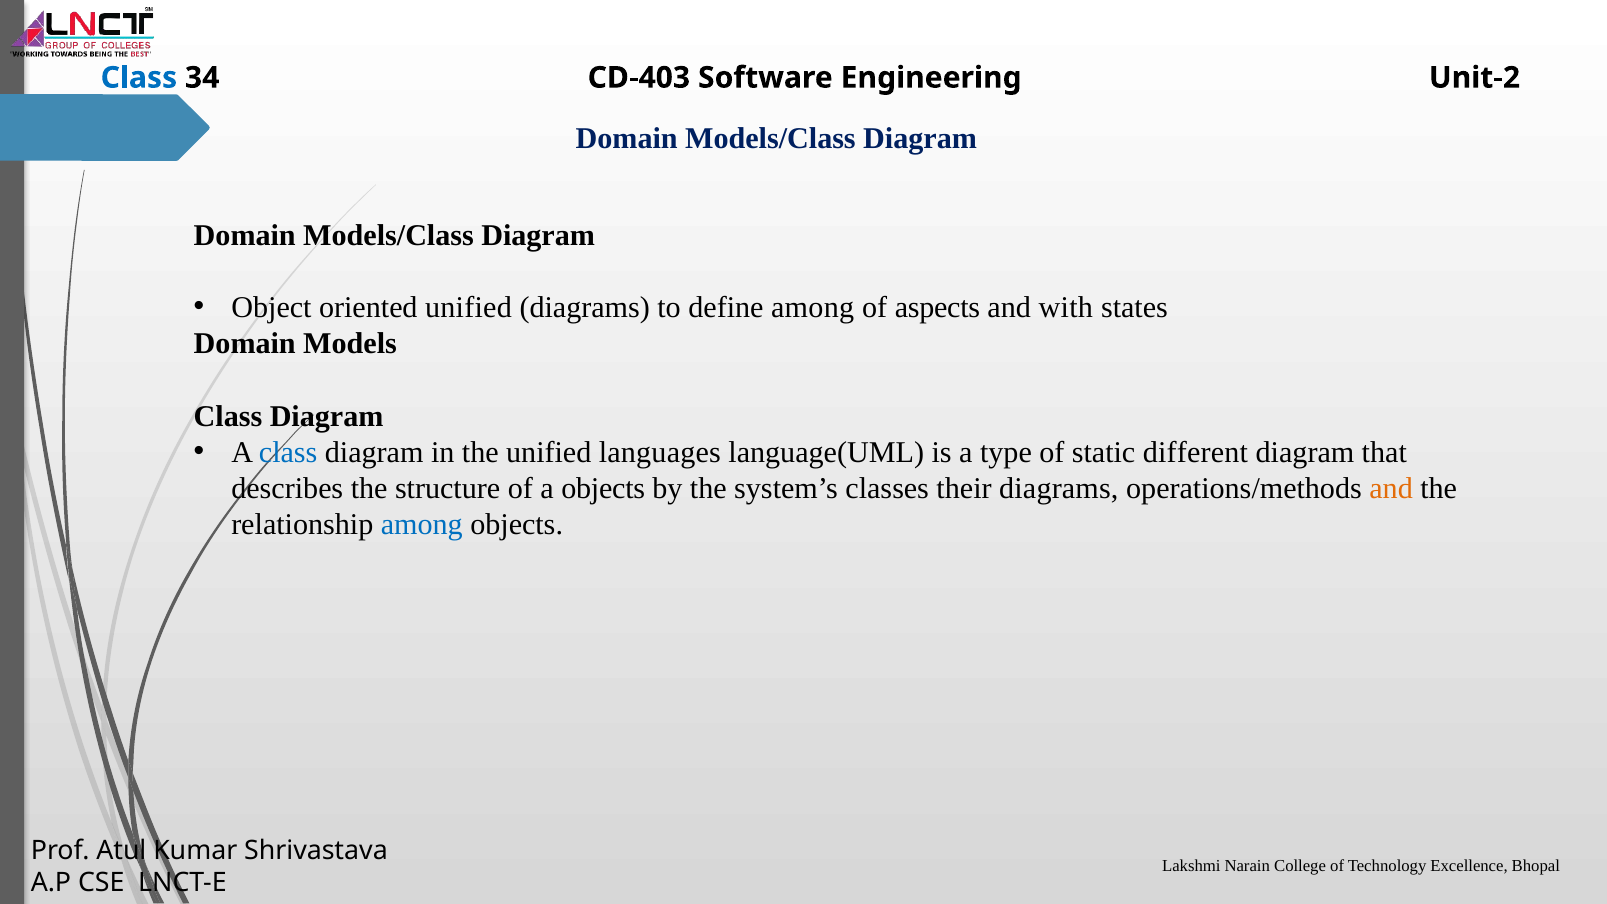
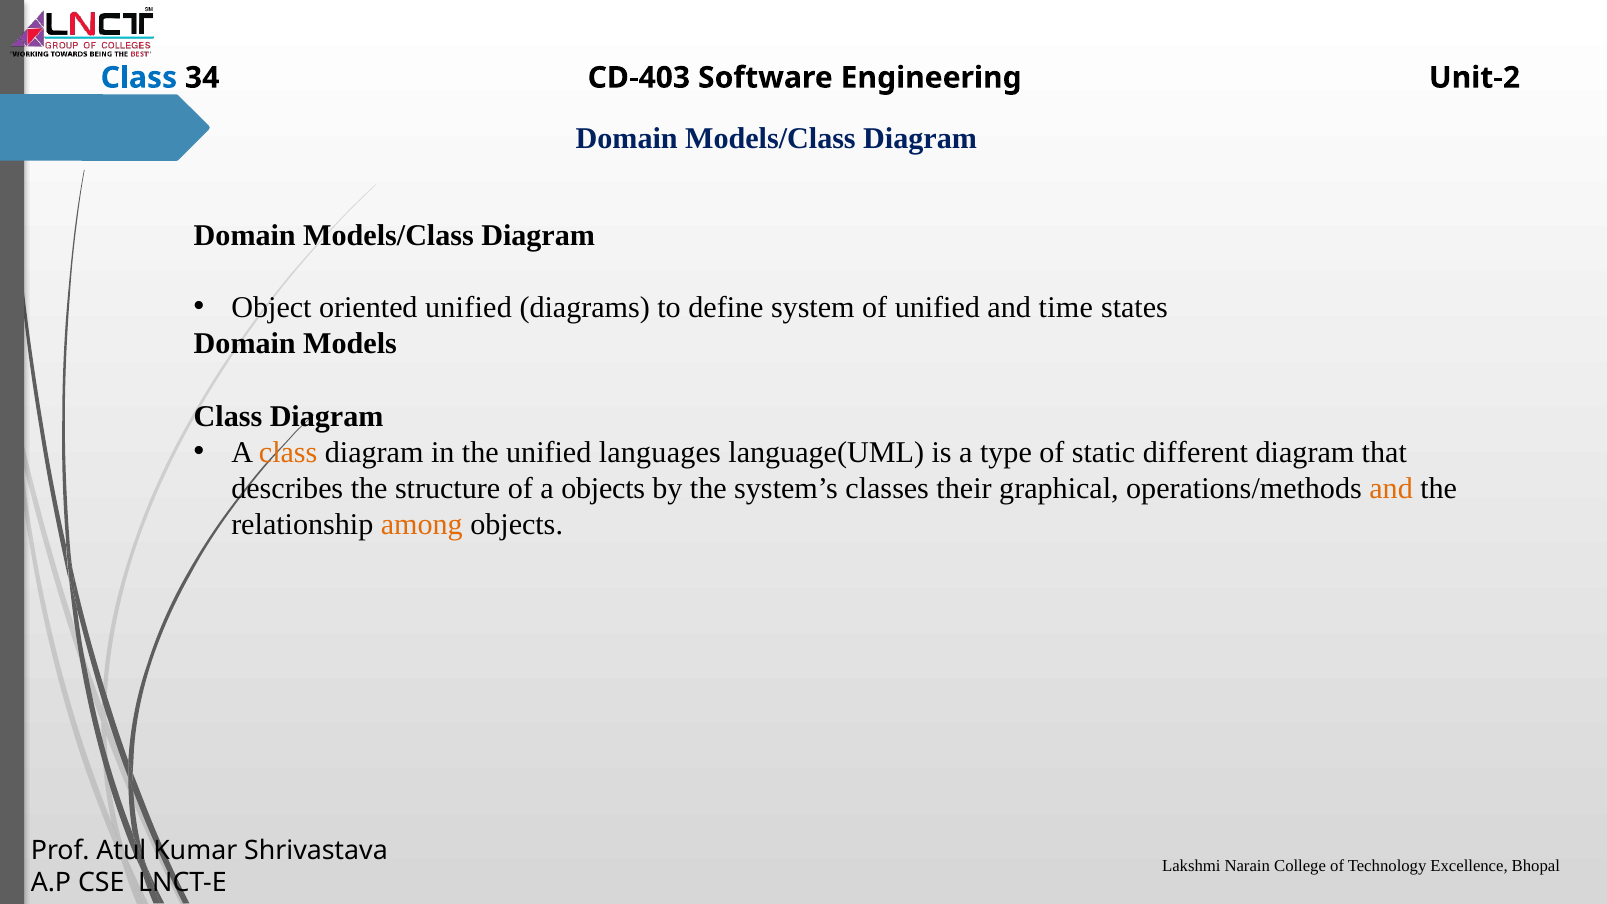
define among: among -> system (813, 308)
of aspects: aspects -> unified (937, 308)
with: with -> time (1066, 308)
class colour: blue -> orange (288, 452)
their diagrams: diagrams -> graphical (1059, 488)
among colour: blue -> orange (422, 525)
